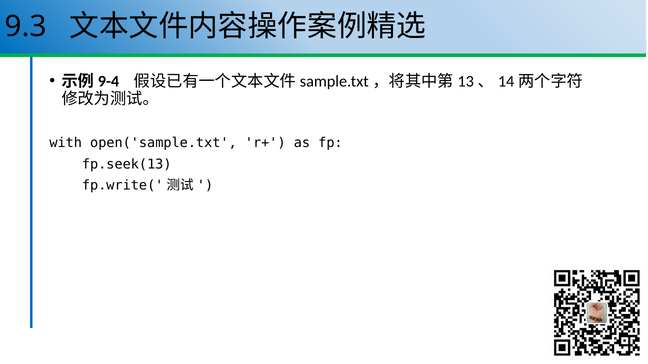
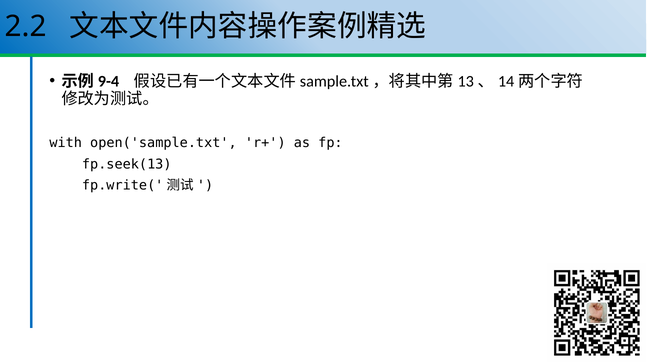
9.3: 9.3 -> 2.2 (26, 27)
